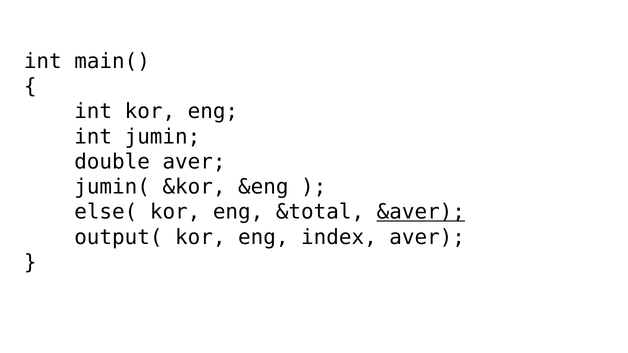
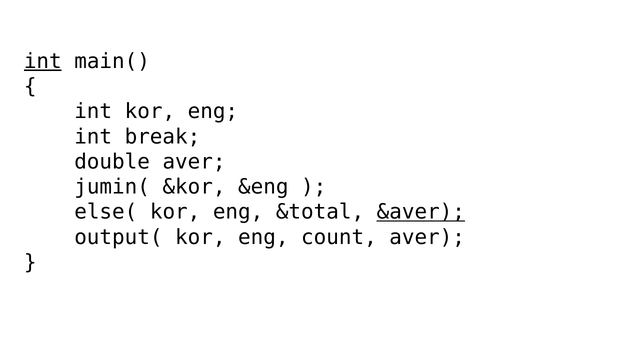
int underline: none -> present (43, 61)
jumin: jumin -> break (162, 137)
index: index -> count (339, 237)
